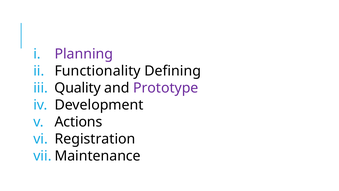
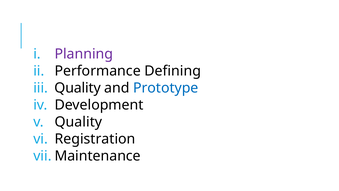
Functionality: Functionality -> Performance (98, 71)
Prototype colour: purple -> blue (166, 88)
Actions: Actions -> Quality (78, 122)
